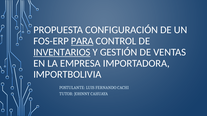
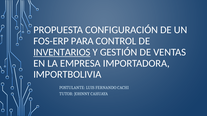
PARA underline: present -> none (82, 41)
